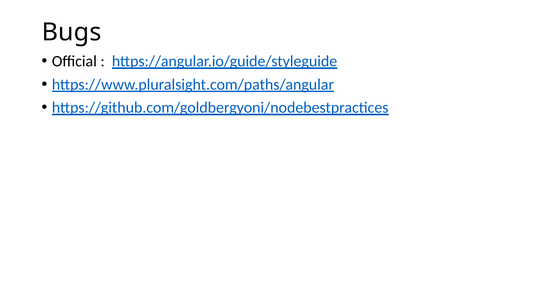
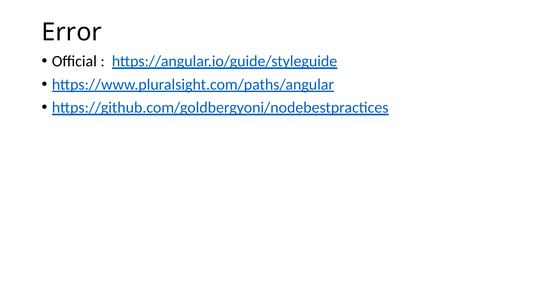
Bugs: Bugs -> Error (72, 32)
